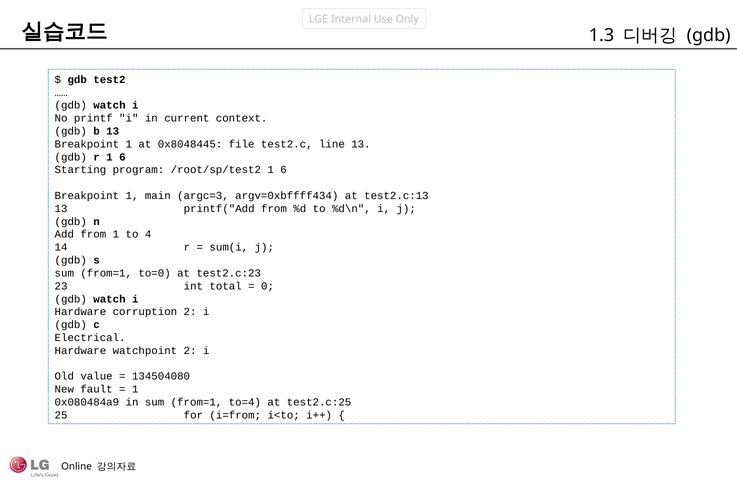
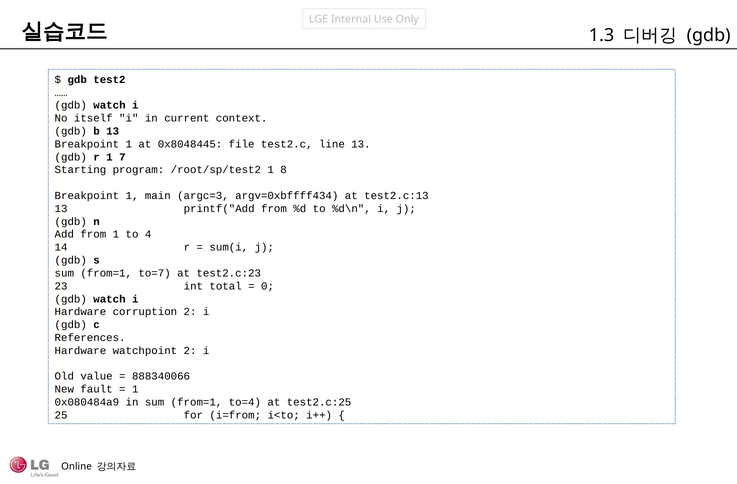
printf: printf -> itself (93, 118)
r 1 6: 6 -> 7 (122, 157)
/root/sp/test2 1 6: 6 -> 8 (284, 170)
to=0: to=0 -> to=7 (155, 273)
Electrical: Electrical -> References (90, 338)
134504080: 134504080 -> 888340066 (161, 376)
